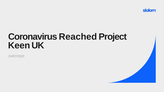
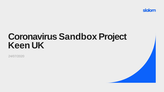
Reached: Reached -> Sandbox (78, 37)
